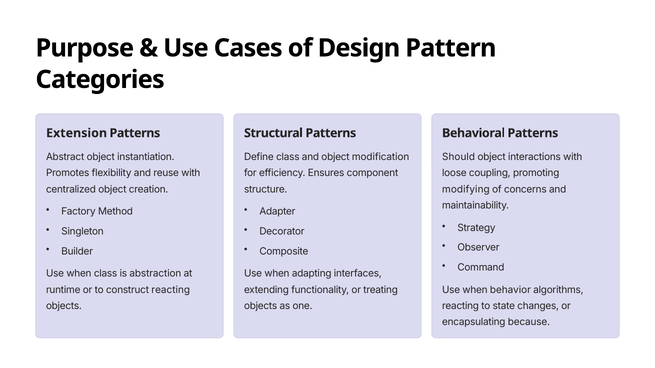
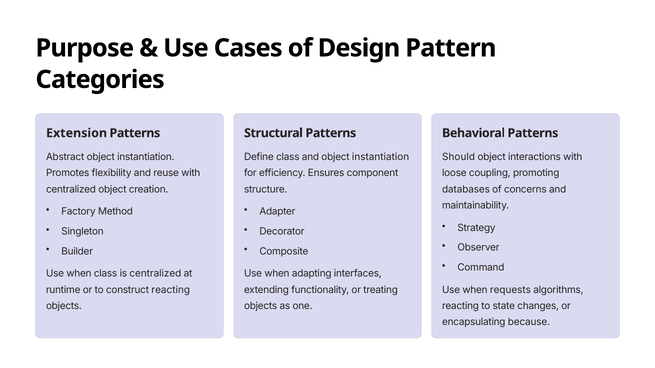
and object modification: modification -> instantiation (381, 157)
modifying: modifying -> databases (466, 190)
is abstraction: abstraction -> centralized (155, 274)
behavior: behavior -> requests (510, 290)
